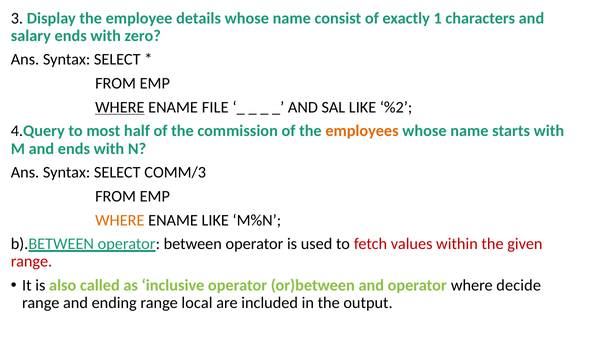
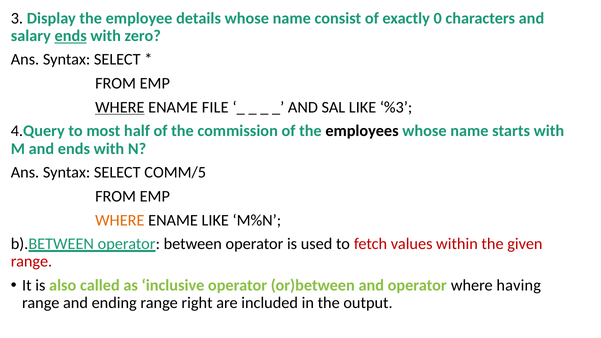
1: 1 -> 0 (438, 18)
ends underline: none -> present (71, 36)
%2: %2 -> %3 (396, 107)
employees colour: orange -> black (362, 131)
COMM/3: COMM/3 -> COMM/5 (175, 173)
decide: decide -> having (519, 285)
local: local -> right (197, 303)
